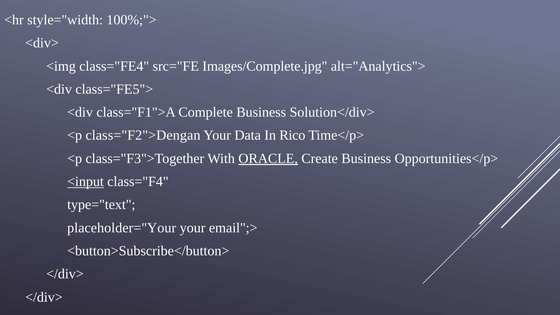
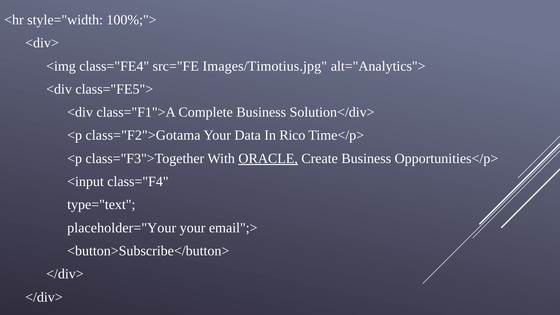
Images/Complete.jpg: Images/Complete.jpg -> Images/Timotius.jpg (265, 66)
class="F2">Dengan: class="F2">Dengan -> class="F2">Gotama (143, 135)
<input underline: present -> none (86, 182)
